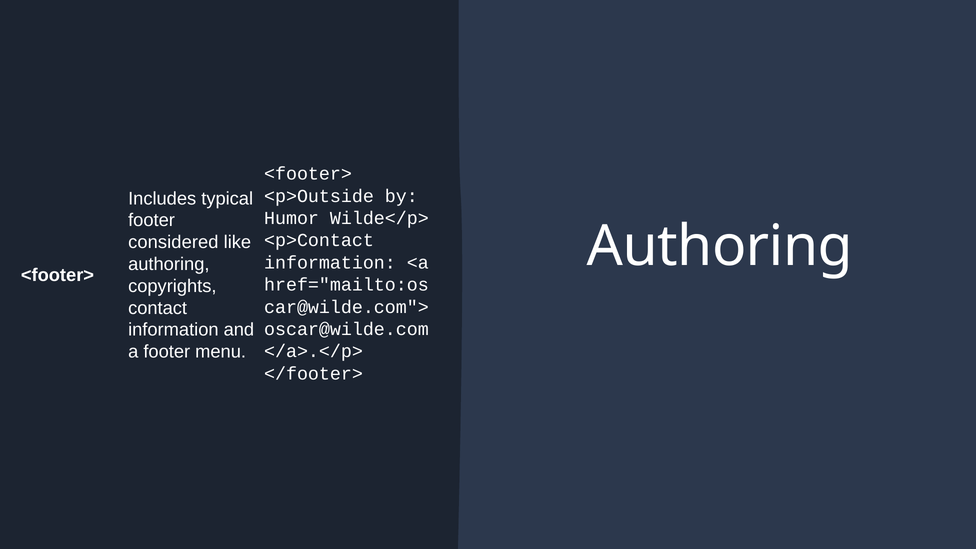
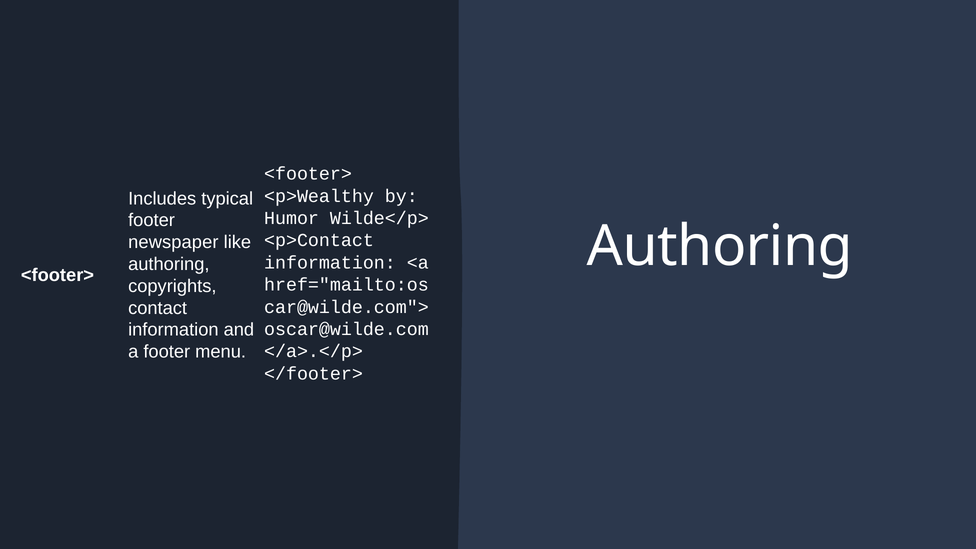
<p>Outside: <p>Outside -> <p>Wealthy (319, 196)
considered: considered -> newspaper (173, 242)
